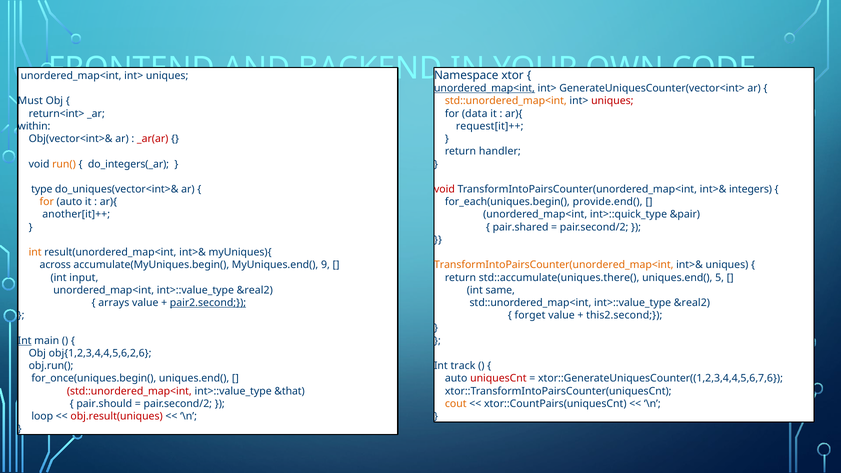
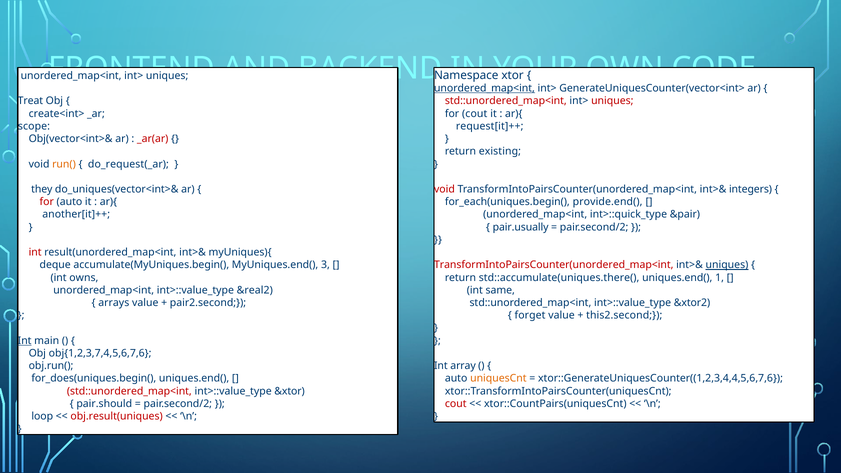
Must: Must -> Treat (30, 101)
std::unordered_map<int colour: orange -> red (506, 101)
return<int>: return<int> -> create<int> (57, 114)
for data: data -> cout (475, 114)
within: within -> scope (34, 126)
handler: handler -> existing (500, 151)
do_integers(_ar: do_integers(_ar -> do_request(_ar (128, 164)
type: type -> they (42, 189)
for colour: orange -> red (47, 202)
pair.shared: pair.shared -> pair.usually (521, 227)
int colour: orange -> red (35, 252)
across: across -> deque (55, 265)
9: 9 -> 3 (325, 265)
TransformIntoPairsCounter(unordered_map<int colour: orange -> red (554, 265)
uniques underline: none -> present (727, 265)
input: input -> owns (84, 278)
5: 5 -> 1 (720, 278)
pair2.second underline: present -> none (208, 303)
std::unordered_map<int int>::value_type &real2: &real2 -> &xtor2 (692, 303)
obj{1,2,3,4,4,5,6,2,6: obj{1,2,3,4,4,5,6,2,6 -> obj{1,2,3,7,4,5,6,7,6 (100, 353)
track: track -> array (463, 366)
for_once(uniques.begin(: for_once(uniques.begin( -> for_does(uniques.begin( (94, 379)
uniquesCnt colour: red -> orange (498, 379)
&that: &that -> &xtor (290, 391)
cout colour: orange -> red (456, 404)
